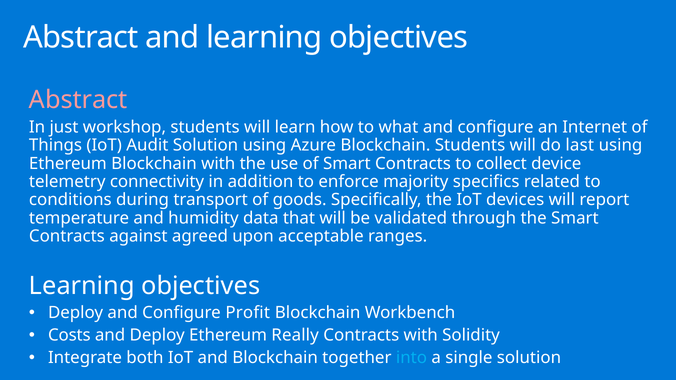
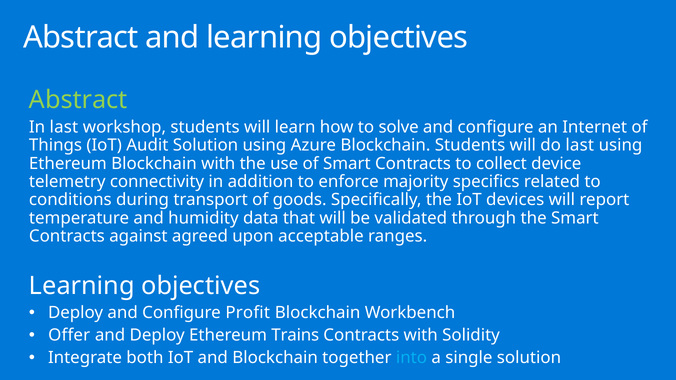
Abstract colour: pink -> light green (78, 100)
In just: just -> last (64, 127)
what: what -> solve (399, 127)
Costs: Costs -> Offer (69, 336)
Really: Really -> Trains (295, 336)
